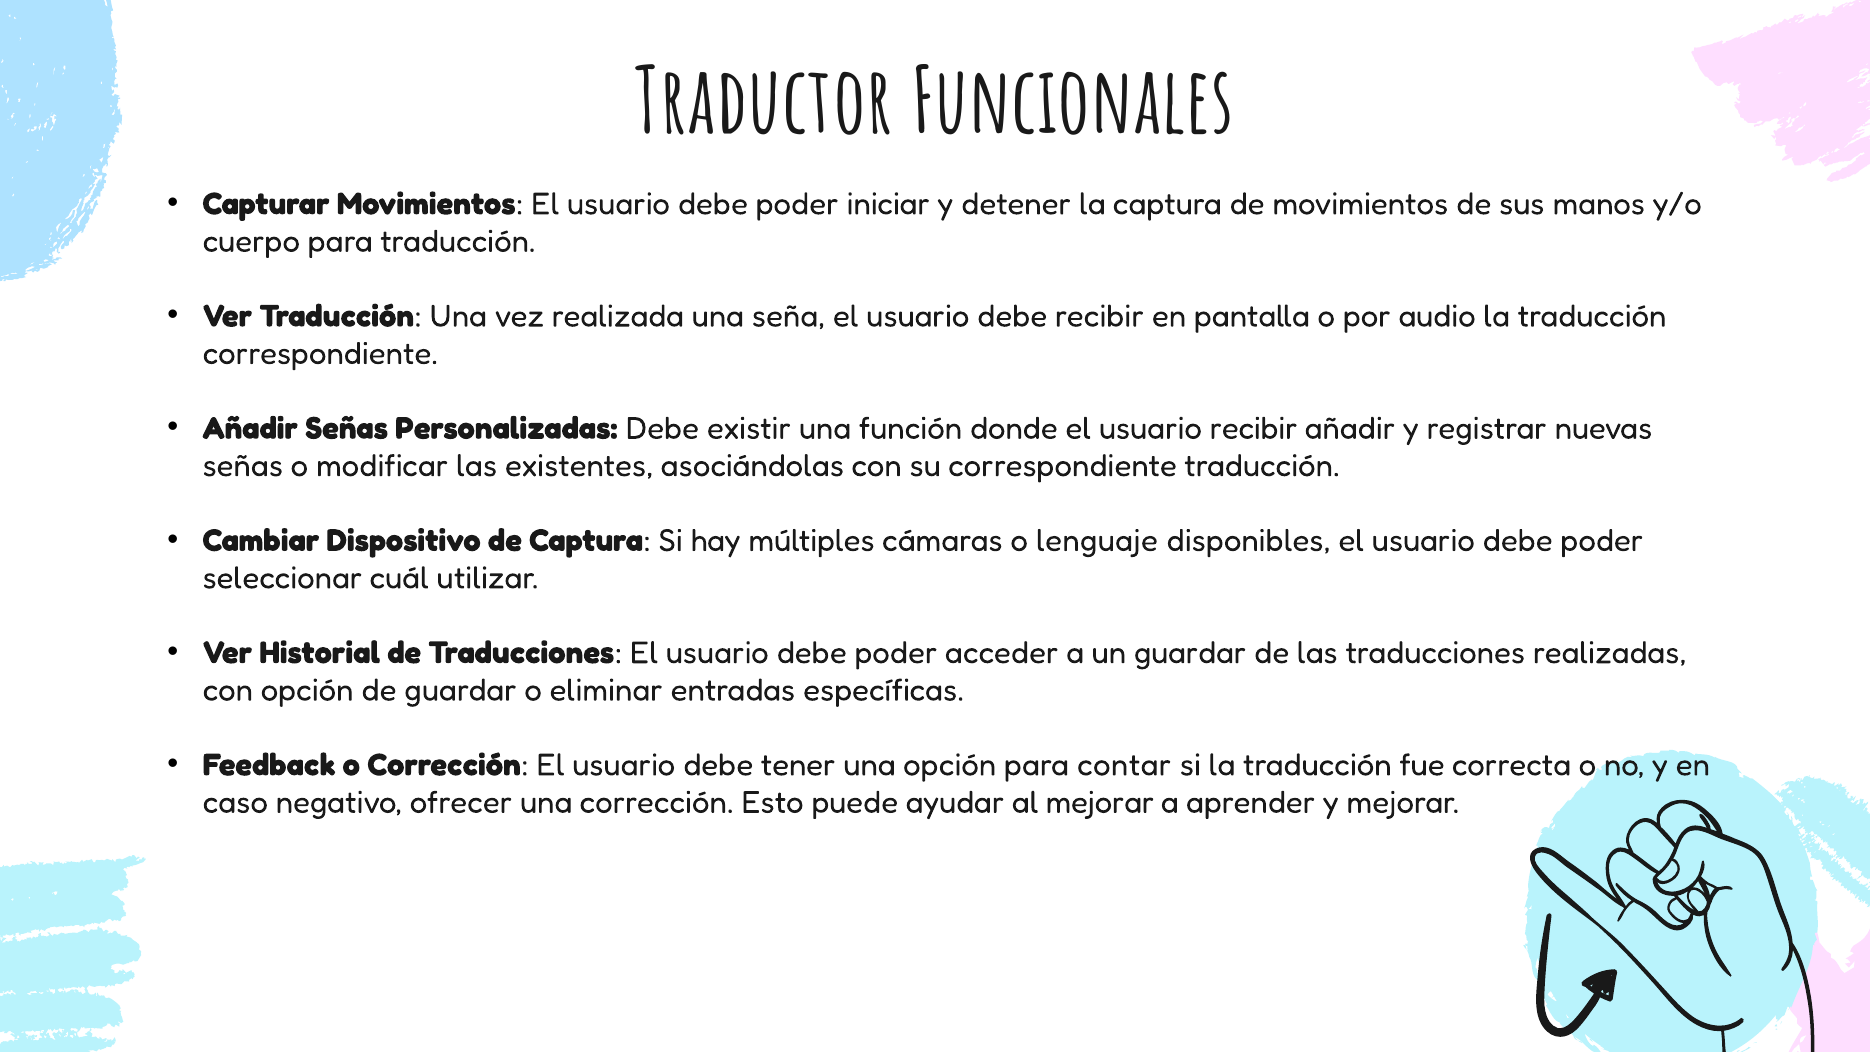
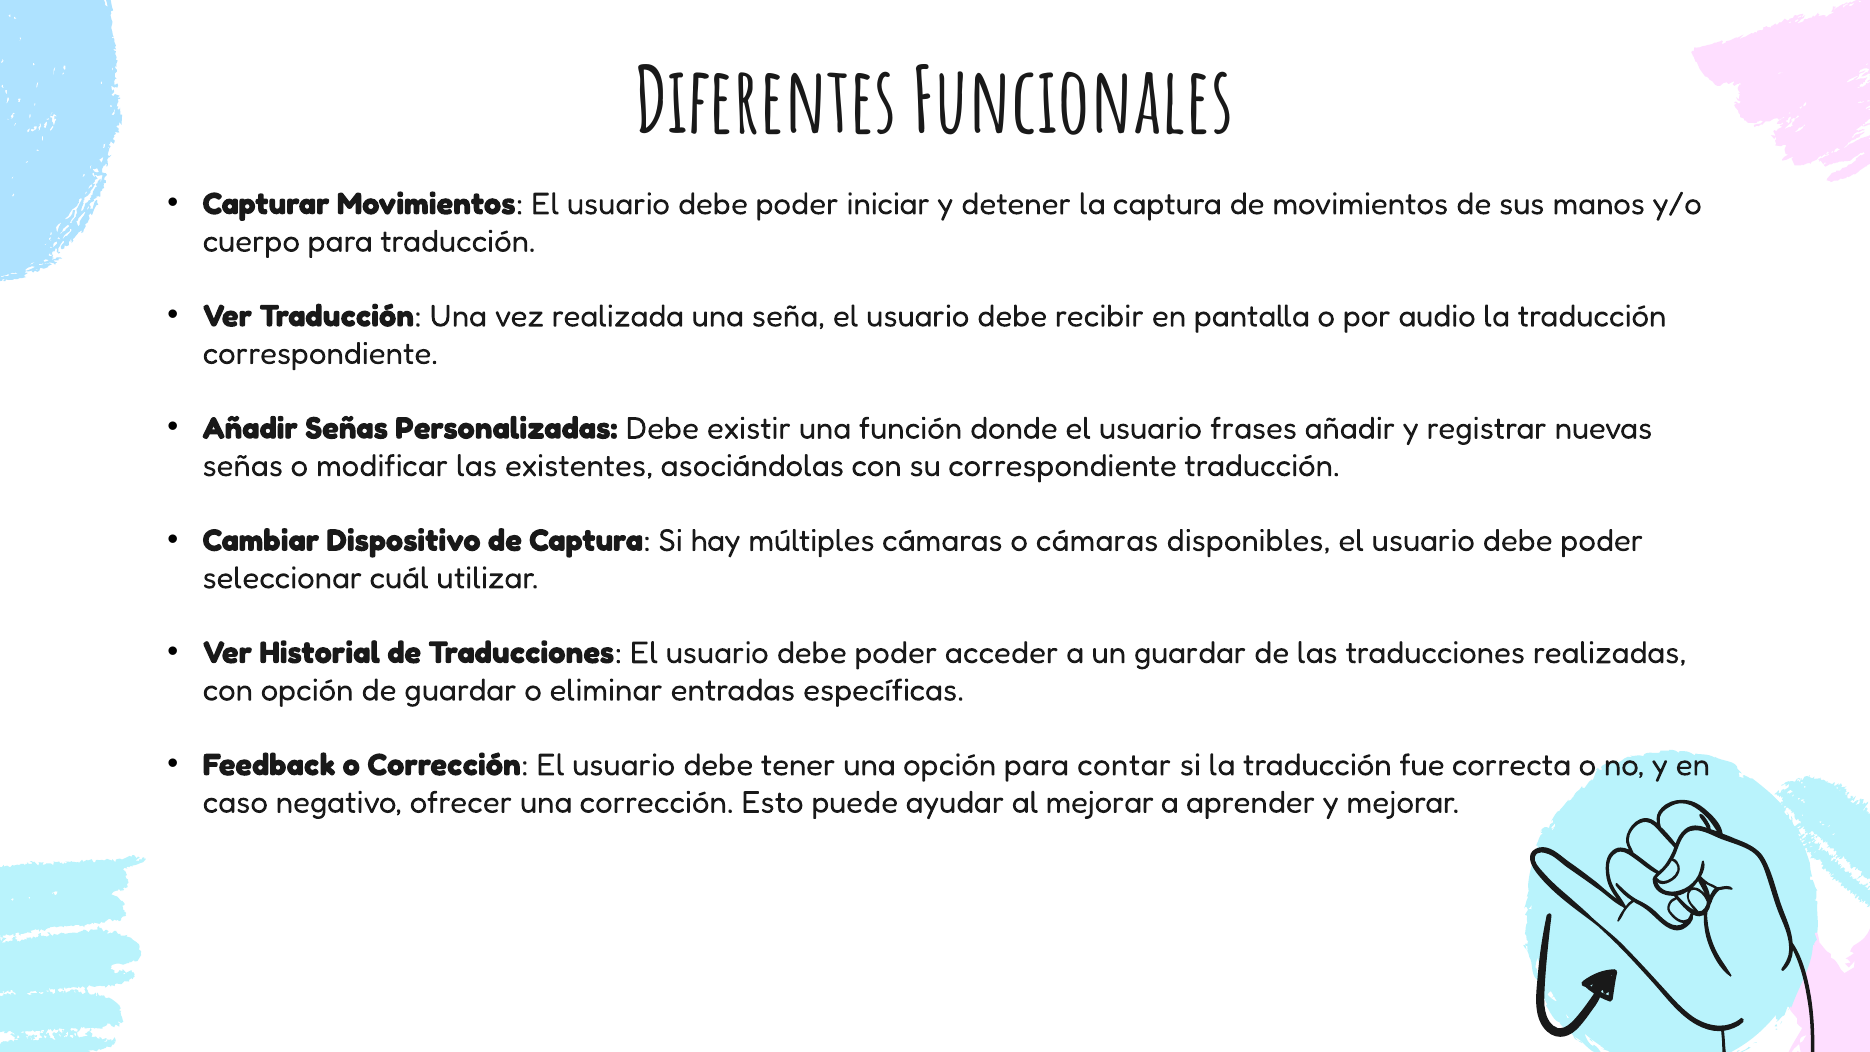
Traductor: Traductor -> Diferentes (766, 104)
usuario recibir: recibir -> frases (1254, 428)
o lenguaje: lenguaje -> cámaras (1097, 540)
